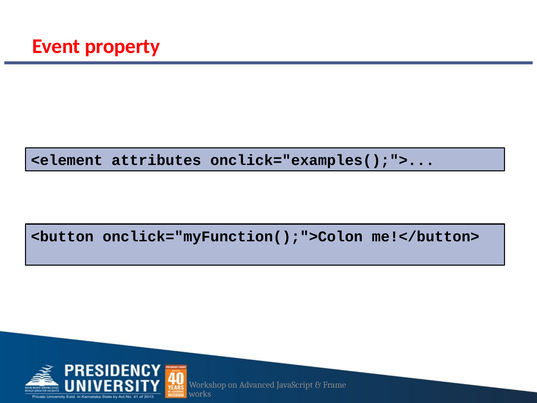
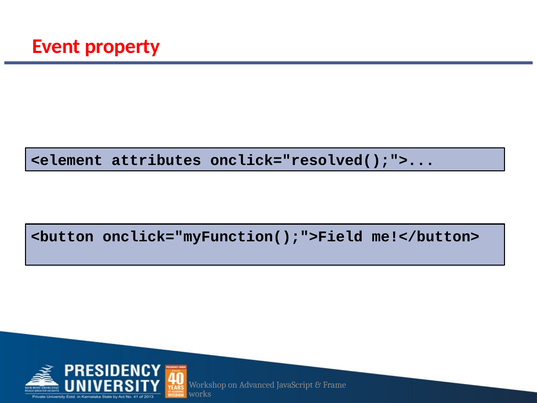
onclick="examples();">: onclick="examples();"> -> onclick="resolved();"> (322, 160)
onclick="myFunction();">Colon: onclick="myFunction();">Colon -> onclick="myFunction();">Field (233, 236)
